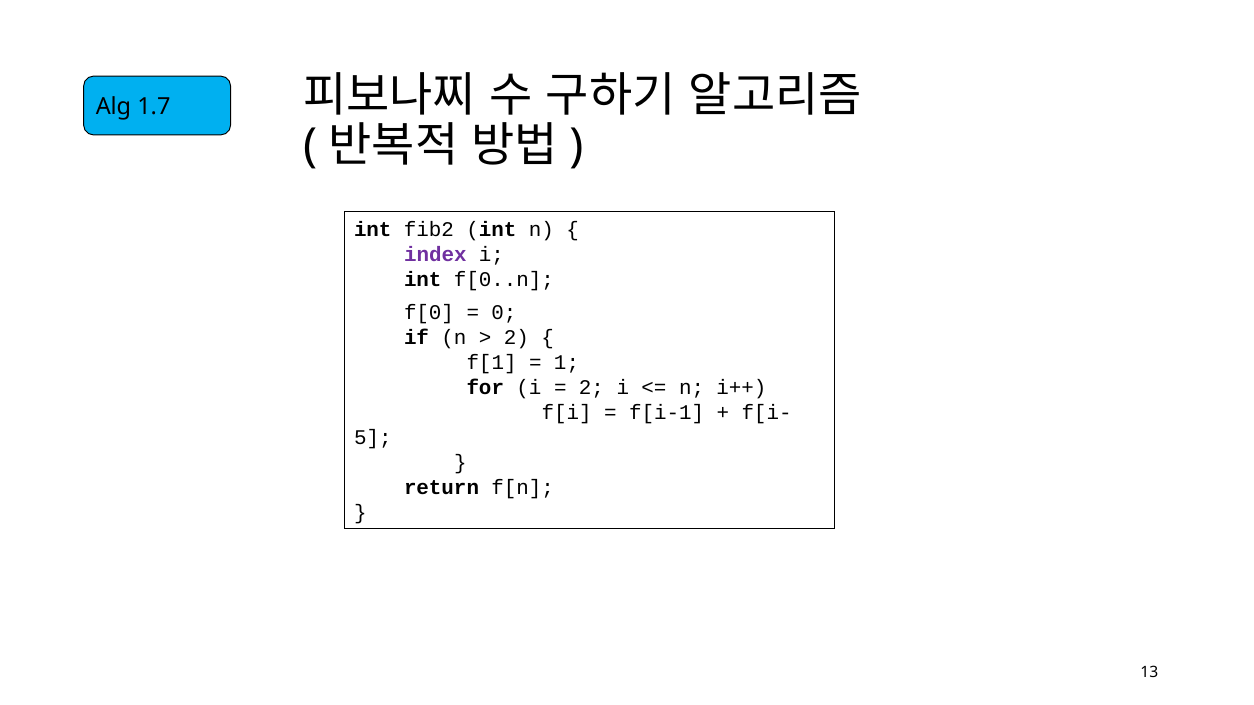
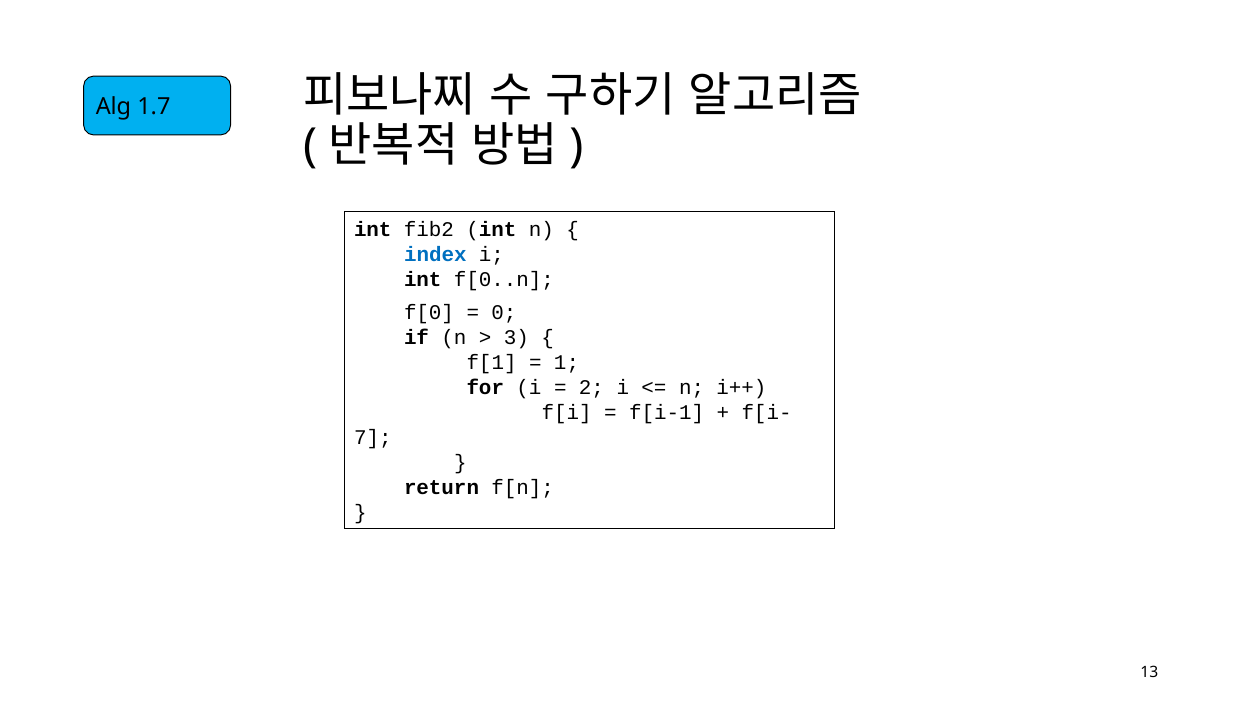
index colour: purple -> blue (435, 255)
2: 2 -> 3 (516, 338)
5: 5 -> 7 (373, 438)
